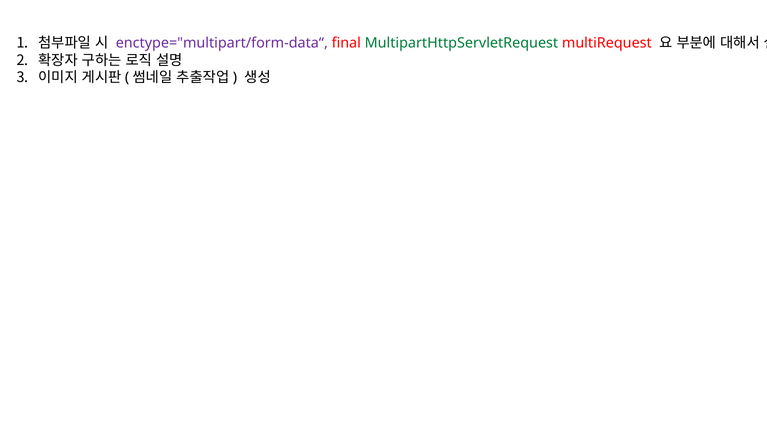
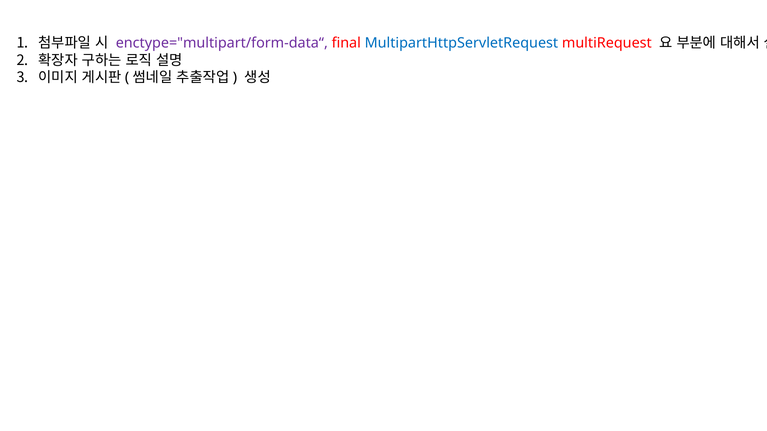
MultipartHttpServletRequest colour: green -> blue (461, 43)
